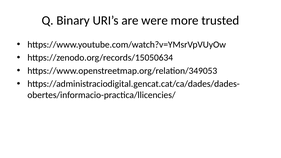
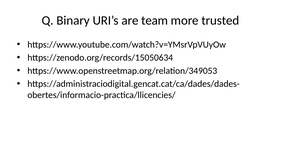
were: were -> team (155, 20)
